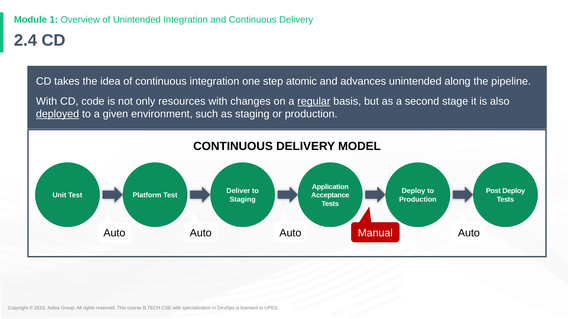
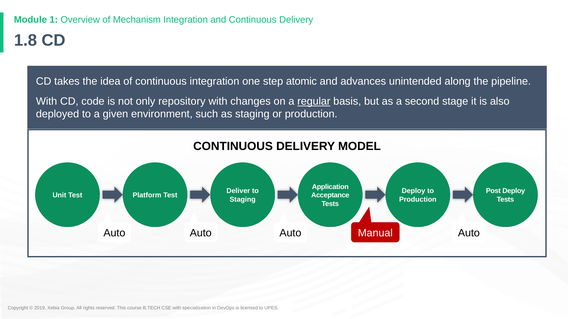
of Unintended: Unintended -> Mechanism (137, 20)
2.4: 2.4 -> 1.8 (25, 40)
resources: resources -> repository (182, 101)
deployed underline: present -> none (58, 114)
